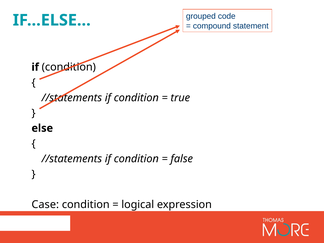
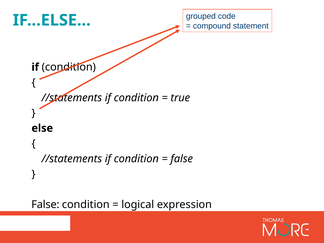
Case: Case -> False (45, 204)
